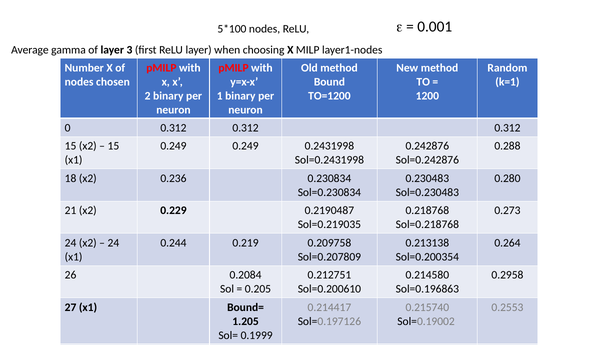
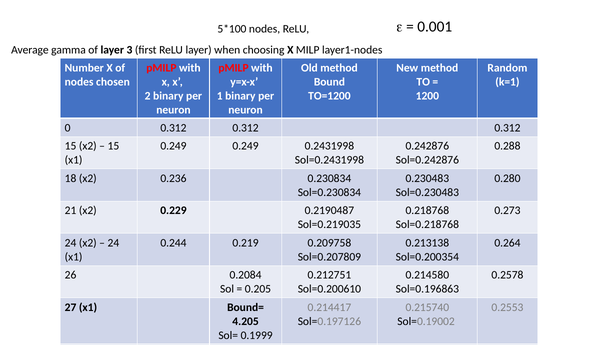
0.2958: 0.2958 -> 0.2578 (507, 275)
1.205: 1.205 -> 4.205 (246, 321)
